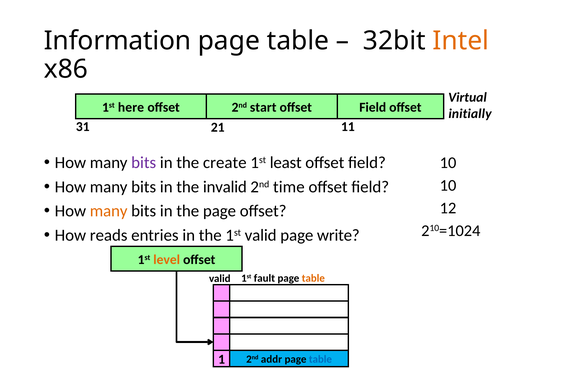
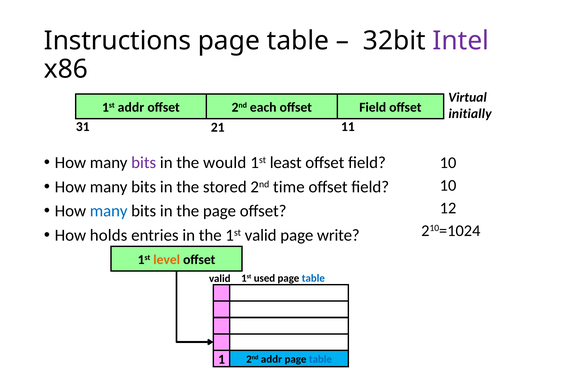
Information: Information -> Instructions (117, 41)
Intel colour: orange -> purple (461, 41)
1st here: here -> addr (131, 107)
start: start -> each (263, 107)
create: create -> would (225, 163)
invalid: invalid -> stored (225, 187)
many colour: orange -> blue (109, 211)
reads: reads -> holds (109, 235)
fault: fault -> used (264, 278)
table colour: orange -> blue (313, 278)
